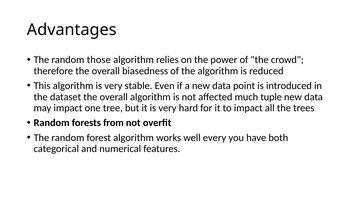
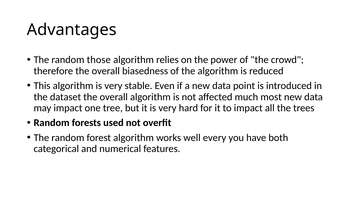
tuple: tuple -> most (271, 97)
from: from -> used (113, 123)
